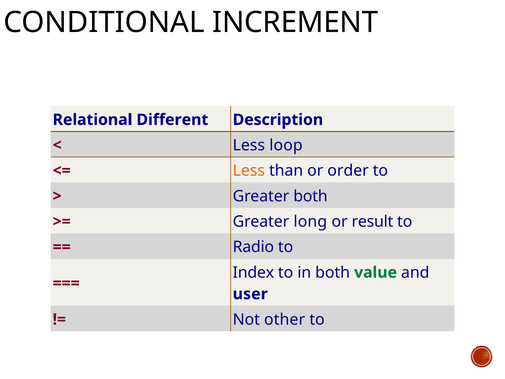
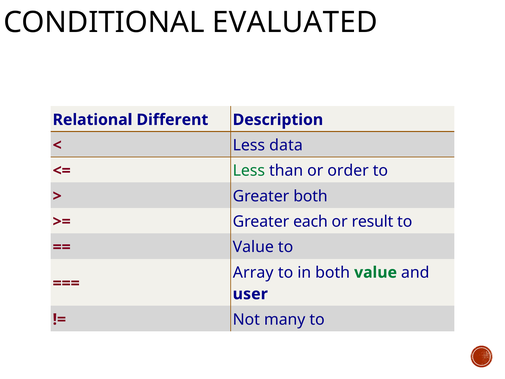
INCREMENT: INCREMENT -> EVALUATED (295, 22)
loop: loop -> data (286, 145)
Less colour: orange -> green (249, 171)
long: long -> each (310, 221)
Radio: Radio -> Value (253, 247)
Index: Index -> Array (253, 272)
other: other -> many (285, 319)
